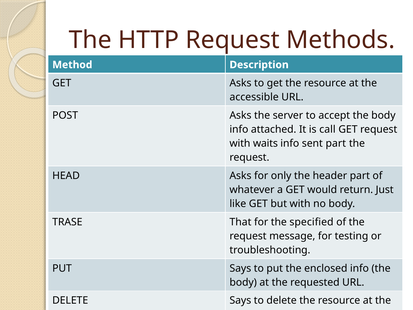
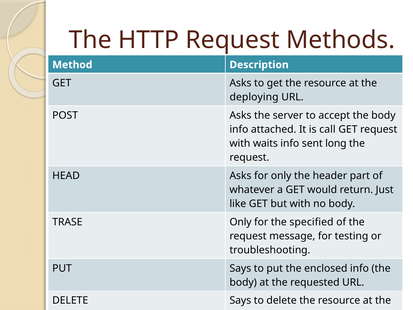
accessible: accessible -> deploying (254, 97)
sent part: part -> long (336, 143)
TRASE That: That -> Only (241, 222)
